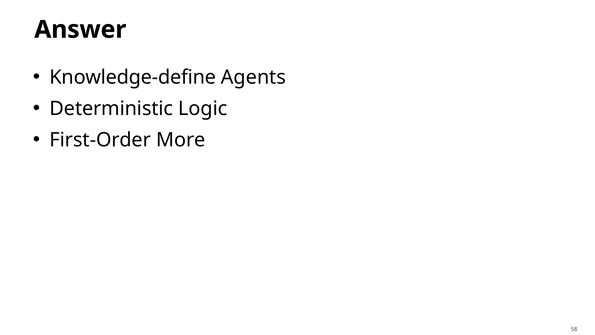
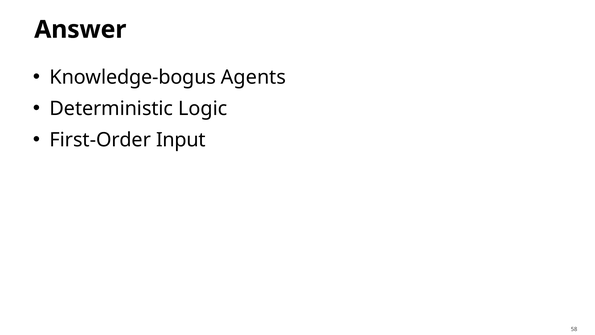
Knowledge-define: Knowledge-define -> Knowledge-bogus (133, 77)
More: More -> Input (181, 140)
